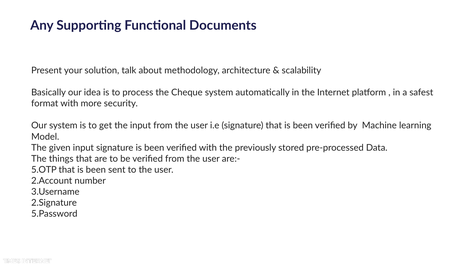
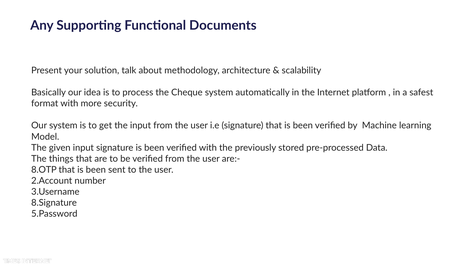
5.OTP: 5.OTP -> 8.OTP (44, 170)
2.Signature: 2.Signature -> 8.Signature (54, 203)
